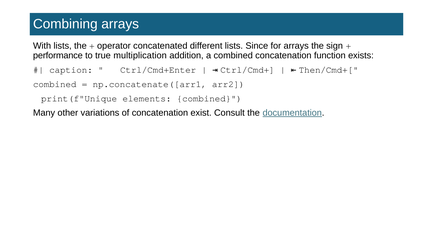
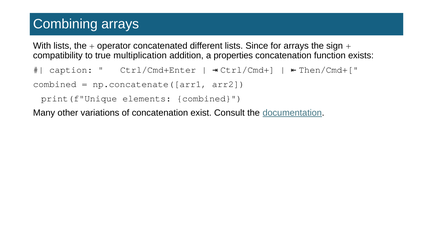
performance: performance -> compatibility (58, 56)
a combined: combined -> properties (233, 56)
